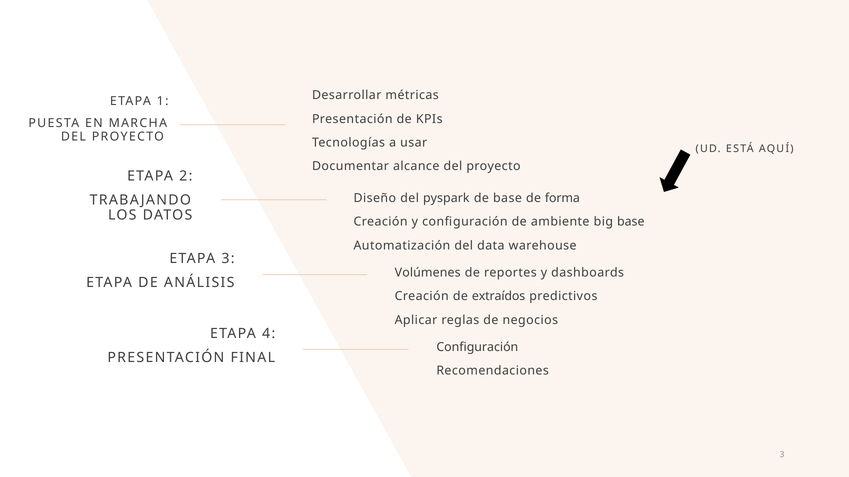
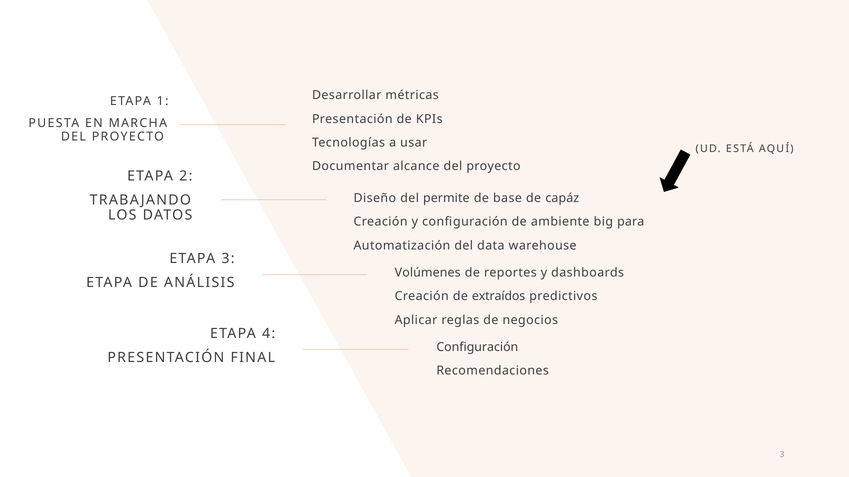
pyspark: pyspark -> permite (446, 198)
forma: forma -> capáz (562, 198)
big base: base -> para (631, 222)
